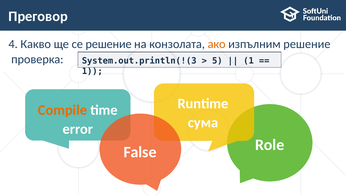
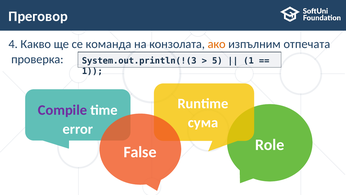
се решение: решение -> команда (108, 44)
изпълним решение: решение -> отпечата (307, 44)
Compile colour: orange -> purple (62, 110)
